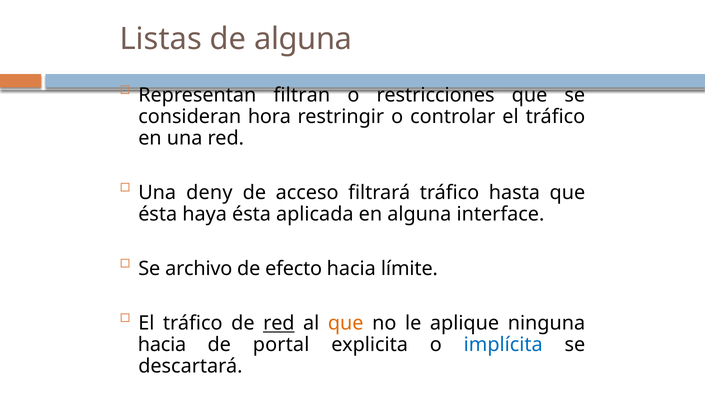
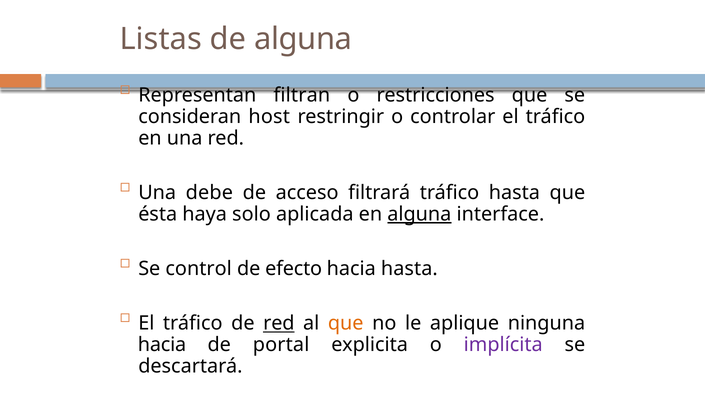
hora: hora -> host (269, 117)
deny: deny -> debe (209, 193)
haya ésta: ésta -> solo (251, 214)
alguna underline: none -> present (419, 214)
archivo: archivo -> control (199, 269)
hacia límite: límite -> hasta (409, 269)
implícita colour: blue -> purple (503, 344)
